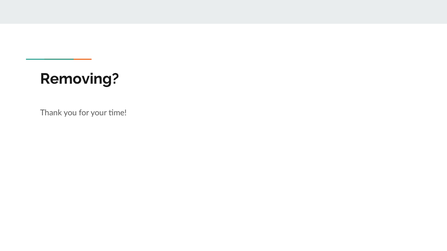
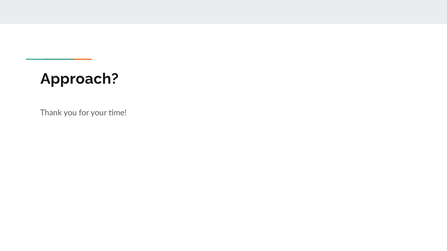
Removing: Removing -> Approach (79, 79)
